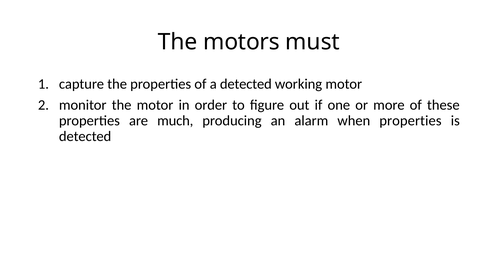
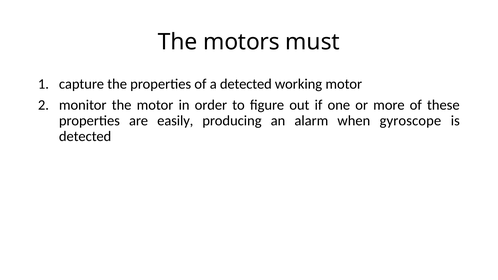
much: much -> easily (175, 121)
when properties: properties -> gyroscope (410, 121)
